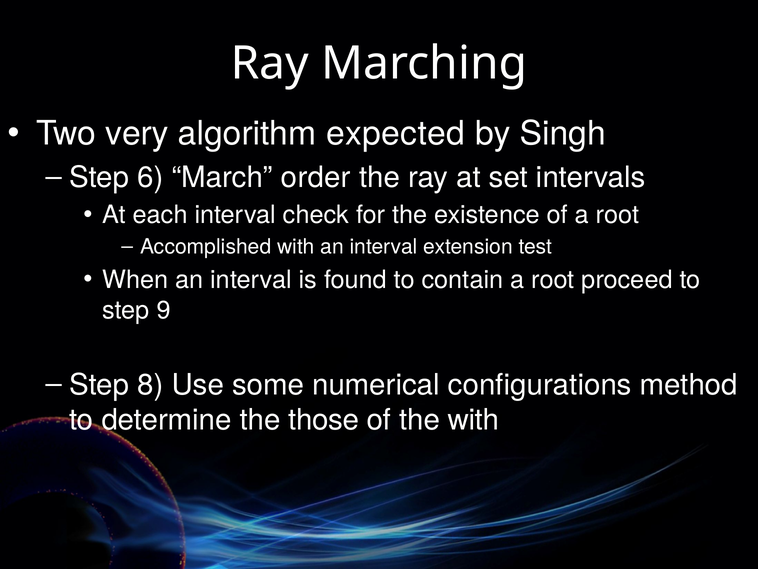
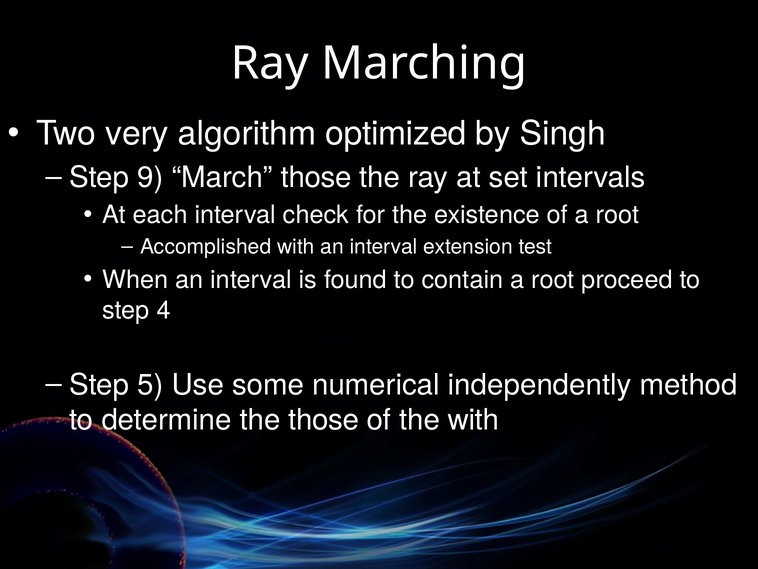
expected: expected -> optimized (396, 134)
6: 6 -> 9 (150, 177)
March order: order -> those (316, 177)
9: 9 -> 4 (164, 310)
8: 8 -> 5 (150, 384)
configurations: configurations -> independently (540, 384)
